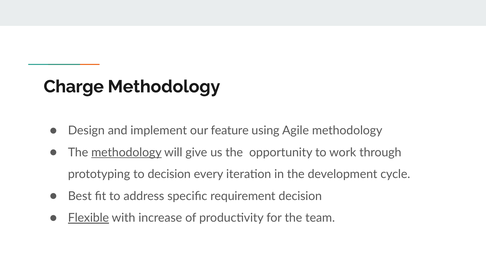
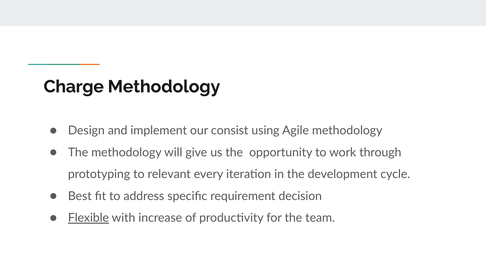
feature: feature -> consist (230, 131)
methodology underline: present -> none (126, 153)
to decision: decision -> relevant (169, 175)
